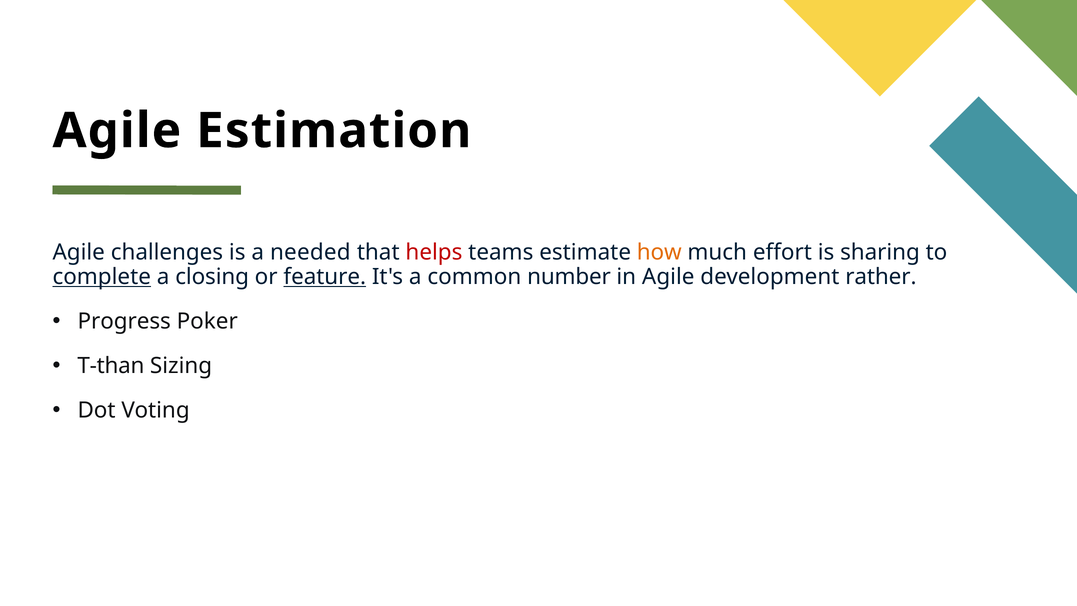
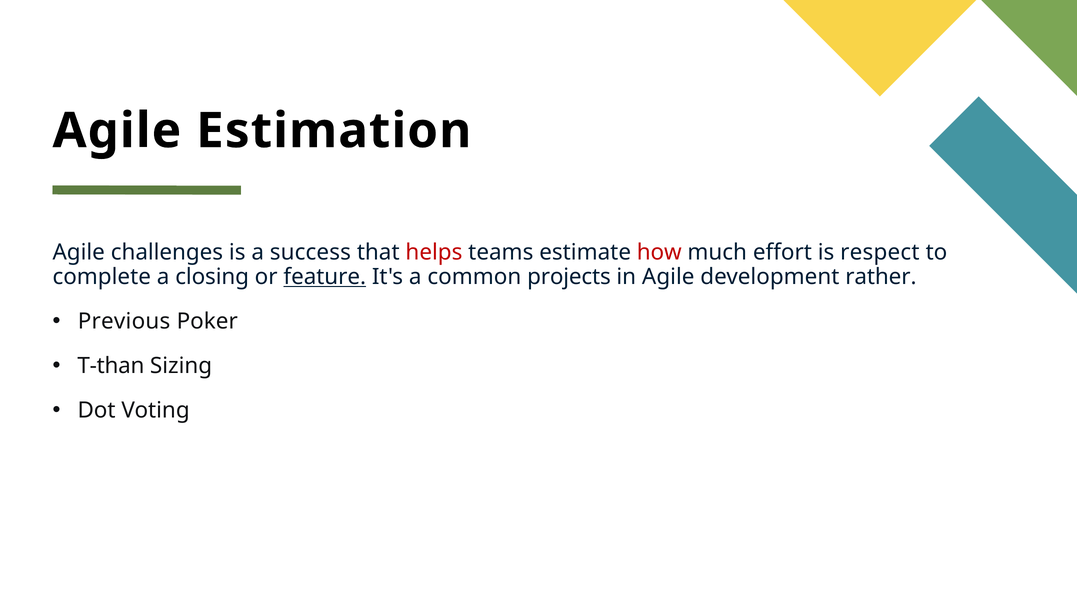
needed: needed -> success (310, 252)
how colour: orange -> red (659, 252)
sharing: sharing -> respect (880, 252)
complete underline: present -> none (102, 277)
number: number -> projects (569, 277)
Progress: Progress -> Previous (124, 321)
